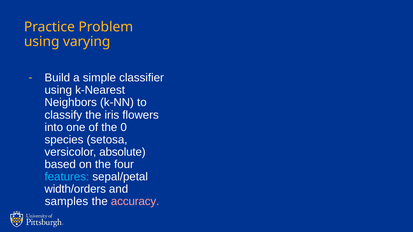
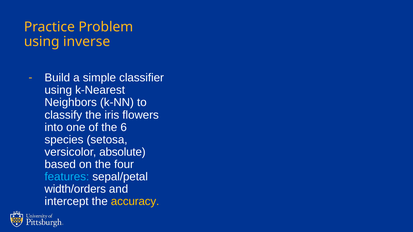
varying: varying -> inverse (87, 42)
0: 0 -> 6 (124, 127)
samples: samples -> intercept (67, 202)
accuracy colour: pink -> yellow (135, 202)
